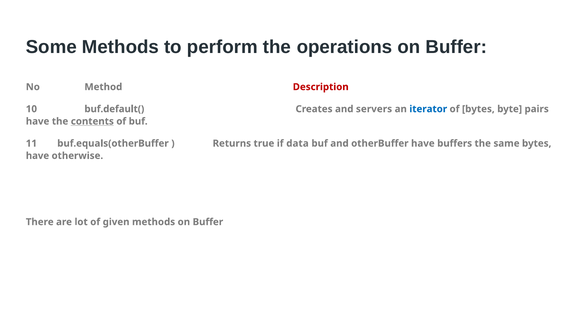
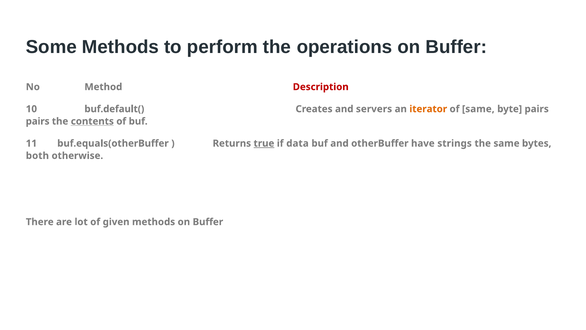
iterator colour: blue -> orange (428, 109)
of bytes: bytes -> same (478, 109)
have: have -> pairs (38, 121)
true underline: none -> present (264, 143)
buffers: buffers -> strings (455, 143)
have: have -> both (37, 156)
